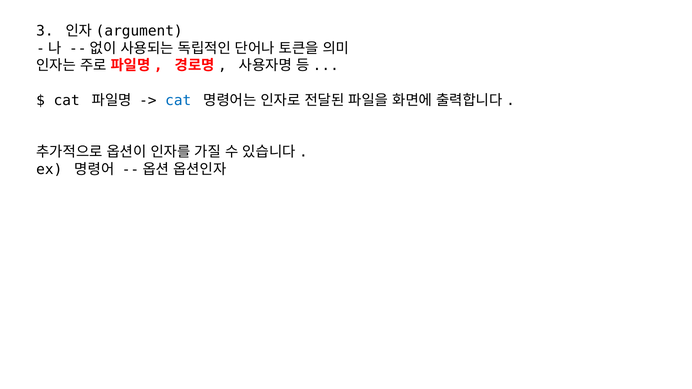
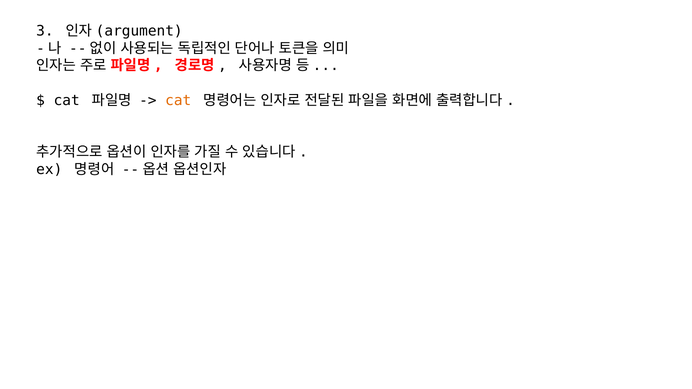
cat colour: blue -> orange (178, 100)
